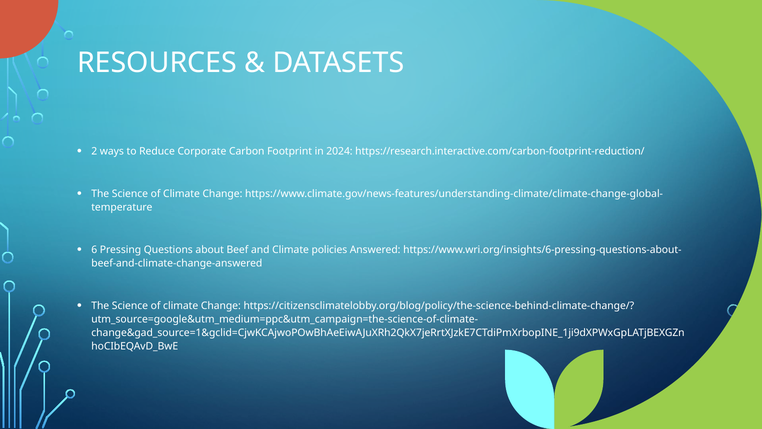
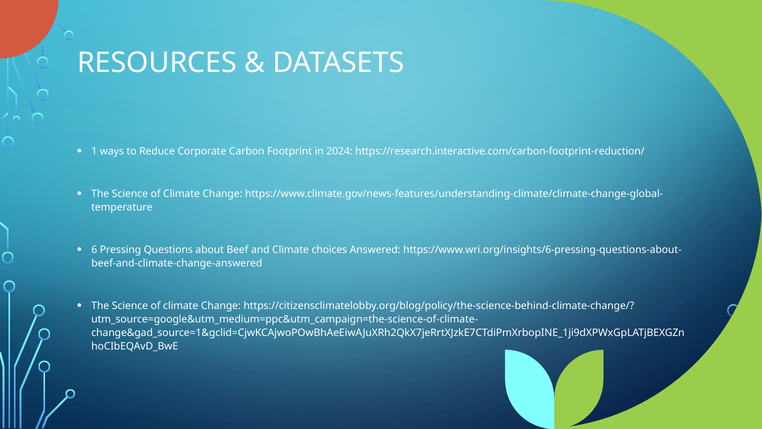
2: 2 -> 1 (94, 151)
policies: policies -> choices (329, 250)
